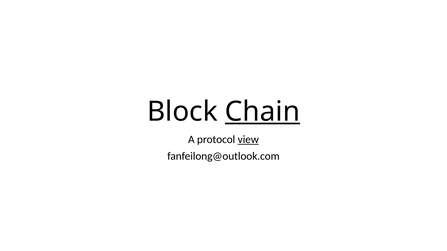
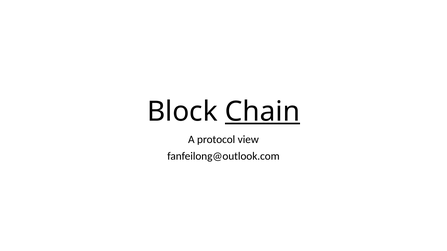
view underline: present -> none (248, 140)
